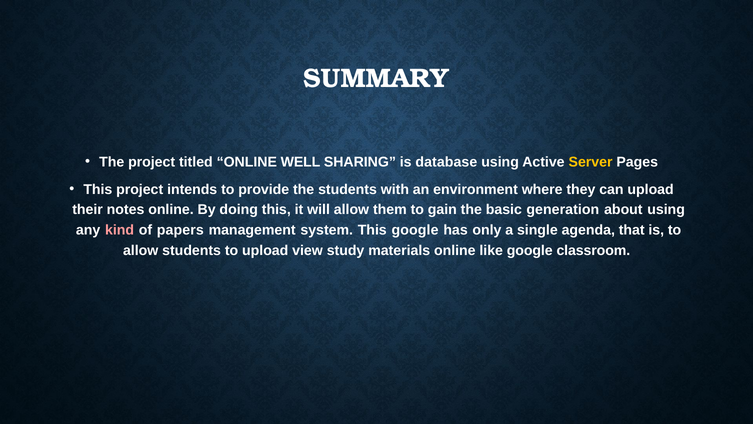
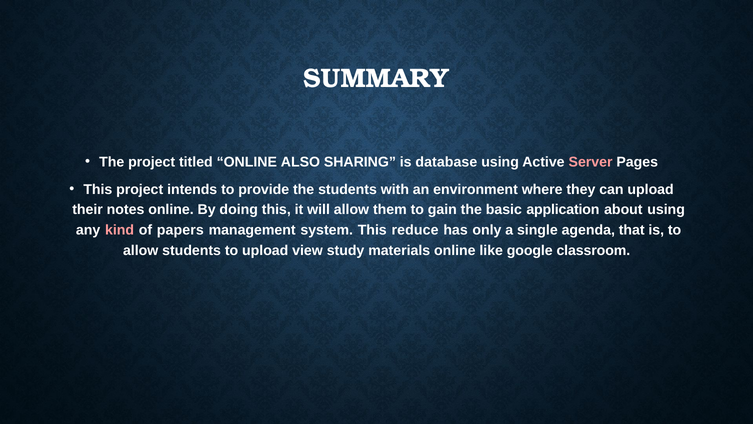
WELL: WELL -> ALSO (300, 162)
Server colour: yellow -> pink (591, 162)
generation: generation -> application (563, 210)
This google: google -> reduce (415, 230)
